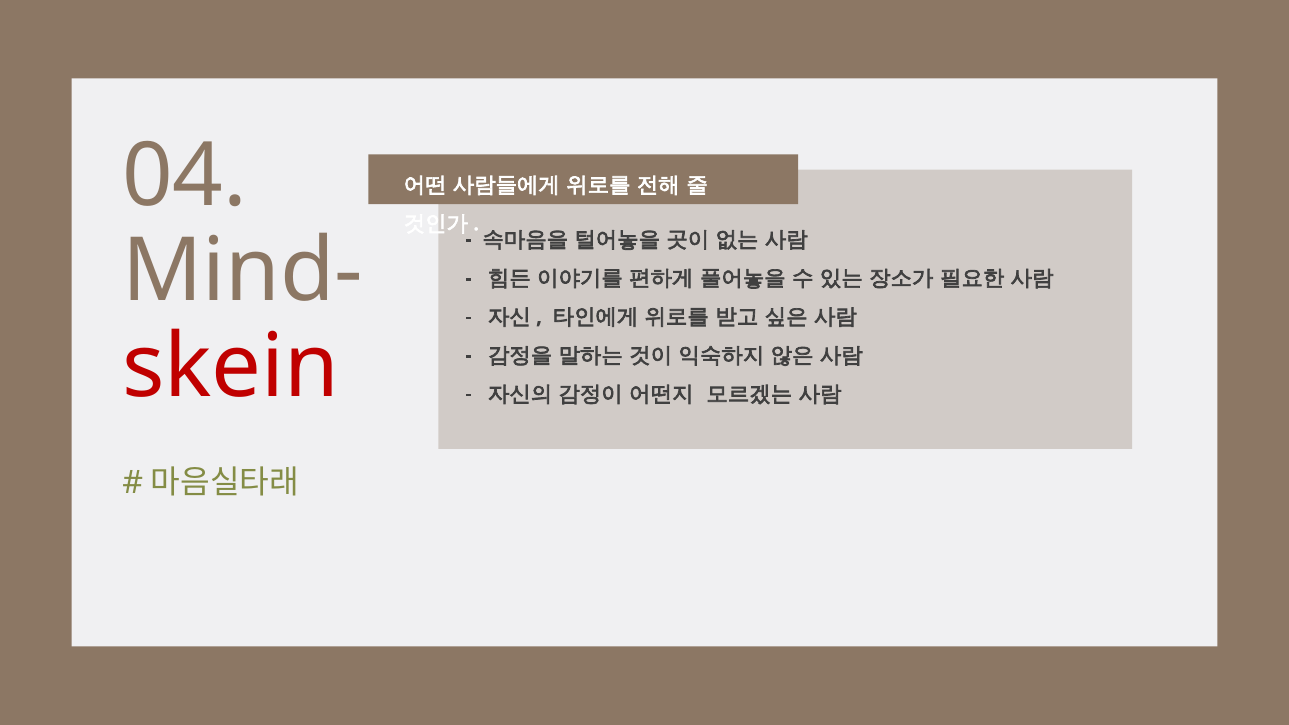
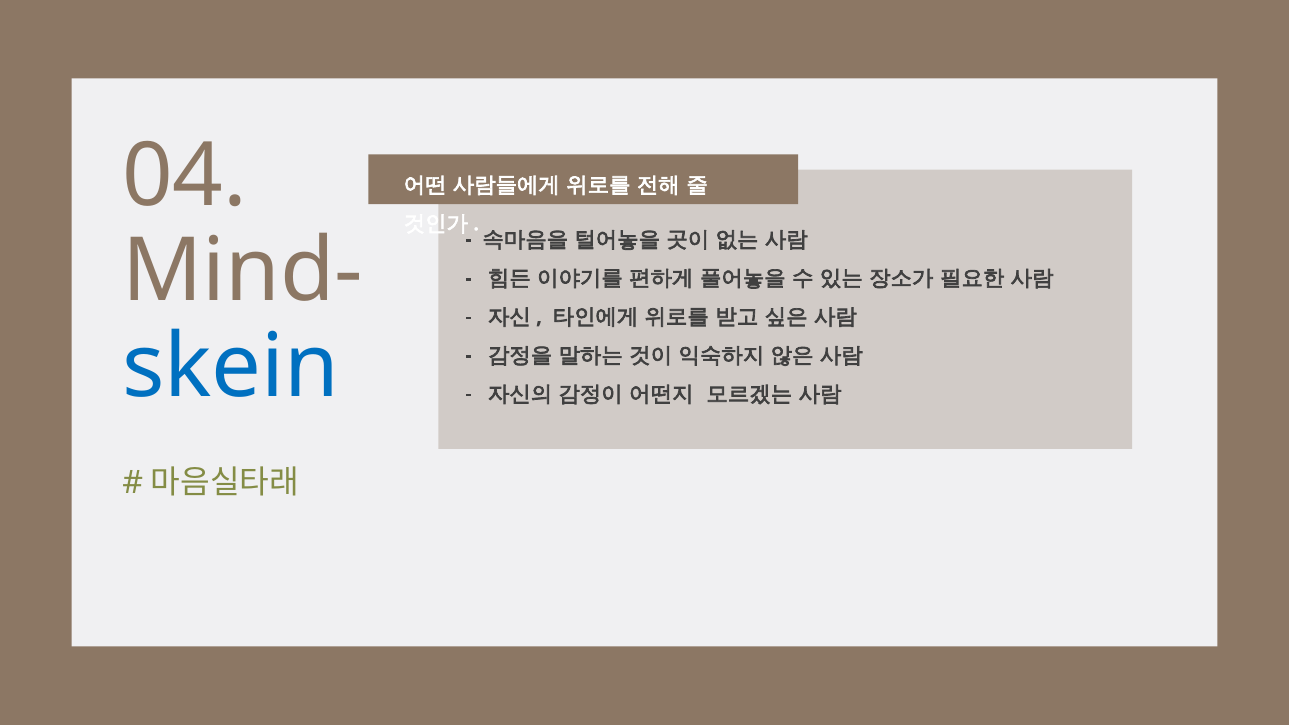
skein colour: red -> blue (231, 367)
